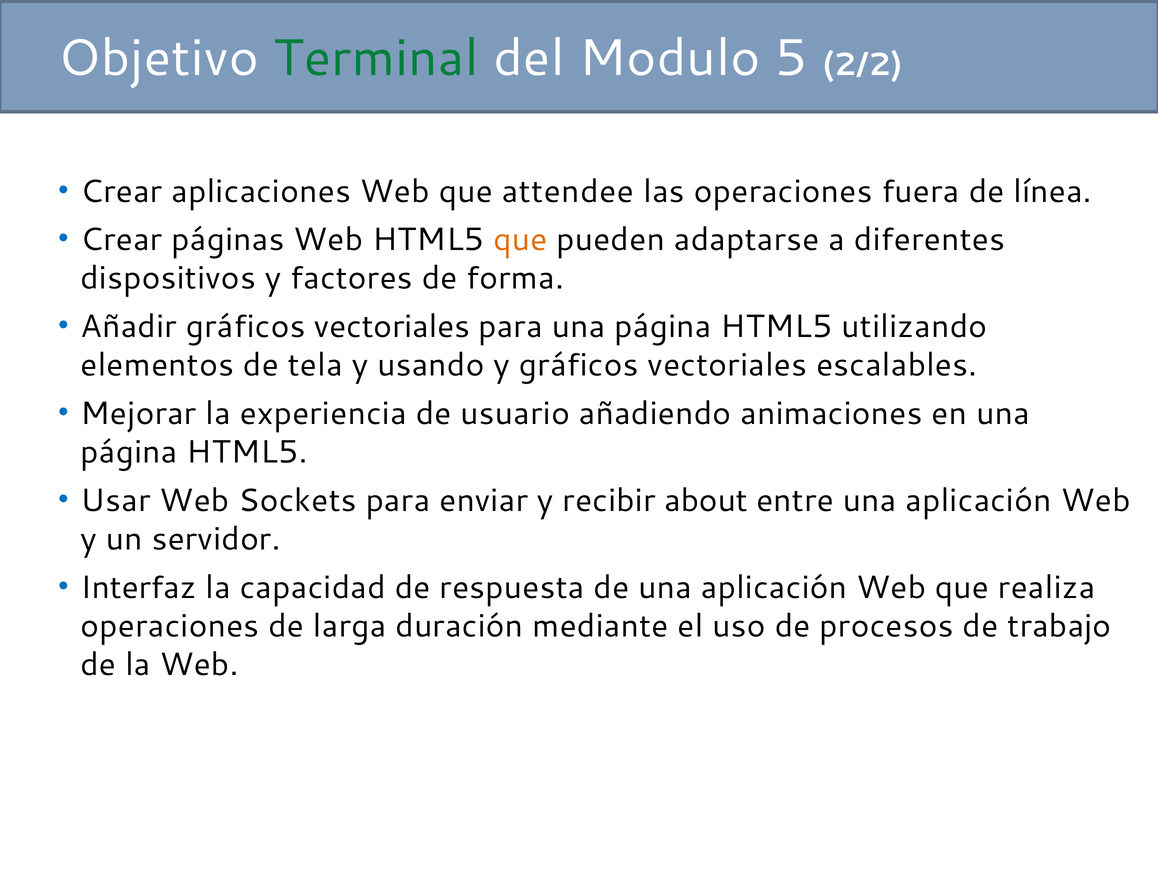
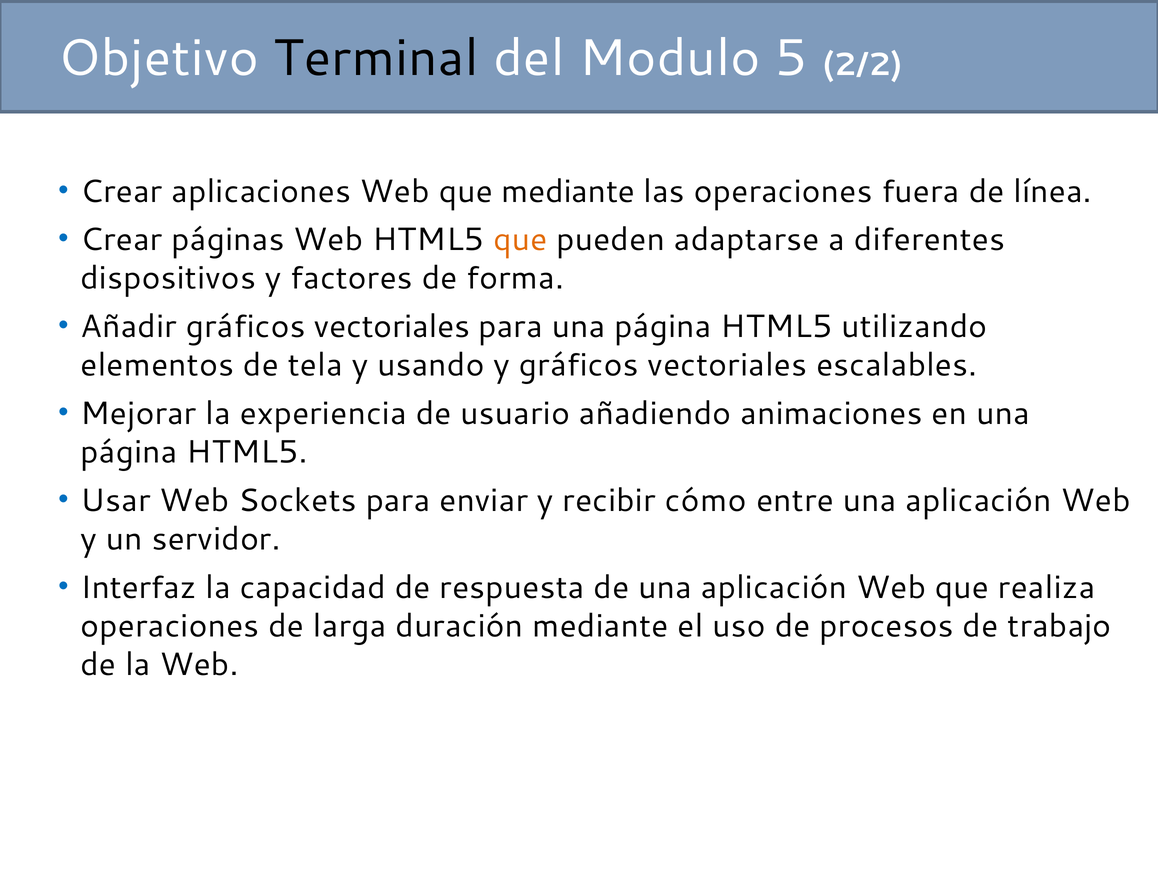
Terminal colour: green -> black (376, 58)
que attendee: attendee -> mediante (568, 191)
about: about -> cómo (706, 500)
